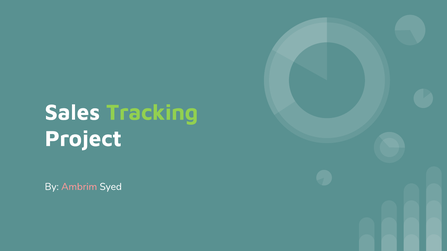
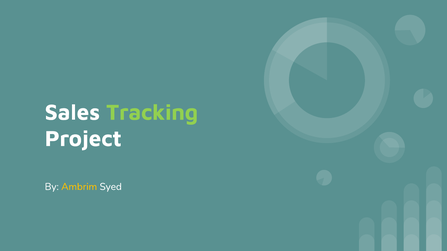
Ambrim colour: pink -> yellow (79, 187)
